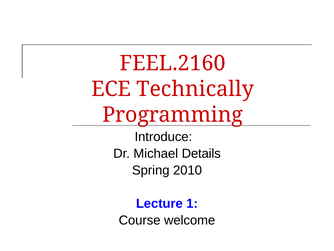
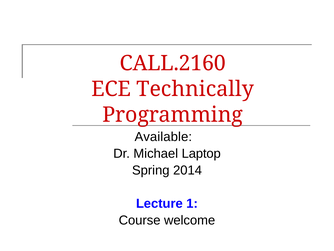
FEEL.2160: FEEL.2160 -> CALL.2160 (173, 63)
Introduce: Introduce -> Available (163, 137)
Details: Details -> Laptop (201, 153)
2010: 2010 -> 2014 (188, 170)
